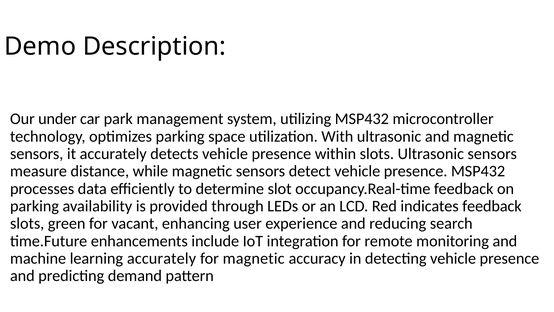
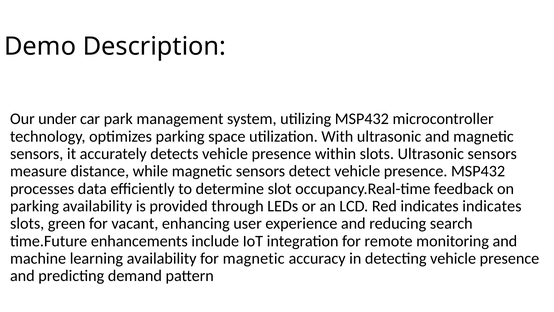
indicates feedback: feedback -> indicates (492, 206)
learning accurately: accurately -> availability (162, 258)
